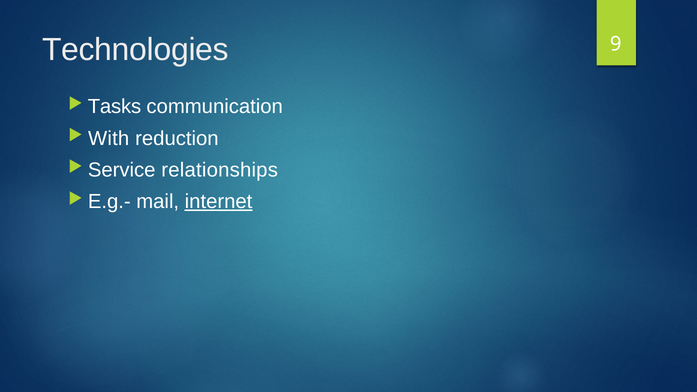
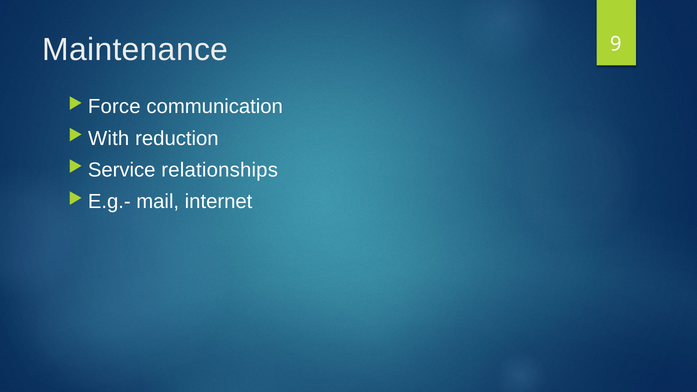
Technologies: Technologies -> Maintenance (135, 50)
Tasks: Tasks -> Force (114, 107)
internet underline: present -> none (219, 202)
